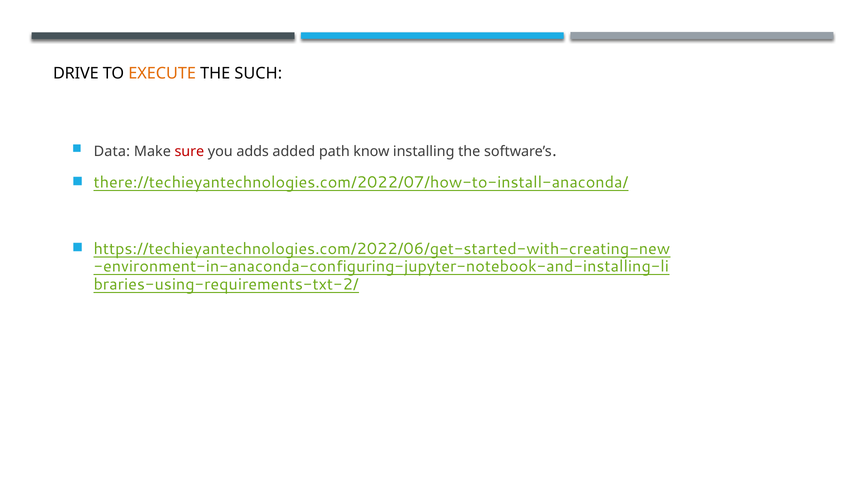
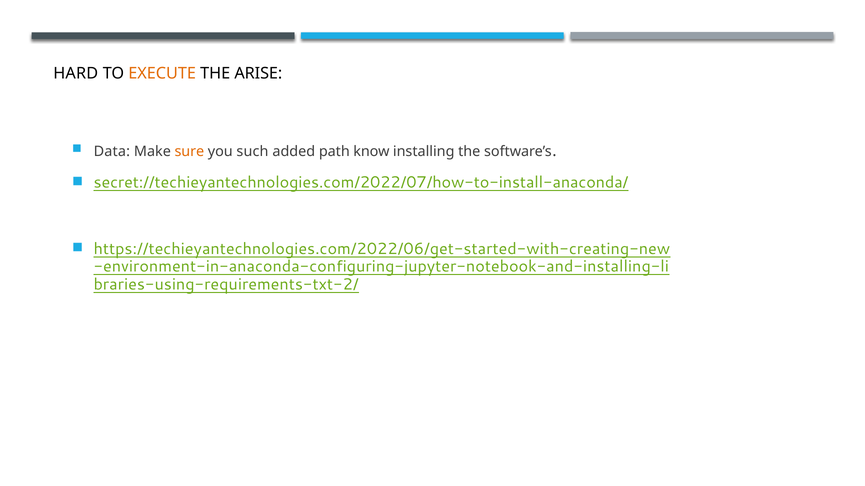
DRIVE: DRIVE -> HARD (76, 73)
SUCH: SUCH -> ARISE (258, 73)
sure colour: red -> orange (189, 152)
adds: adds -> such (252, 152)
there://techieyantechnologies.com/2022/07/how-to-install-anaconda/: there://techieyantechnologies.com/2022/07/how-to-install-anaconda/ -> secret://techieyantechnologies.com/2022/07/how-to-install-anaconda/ (361, 183)
